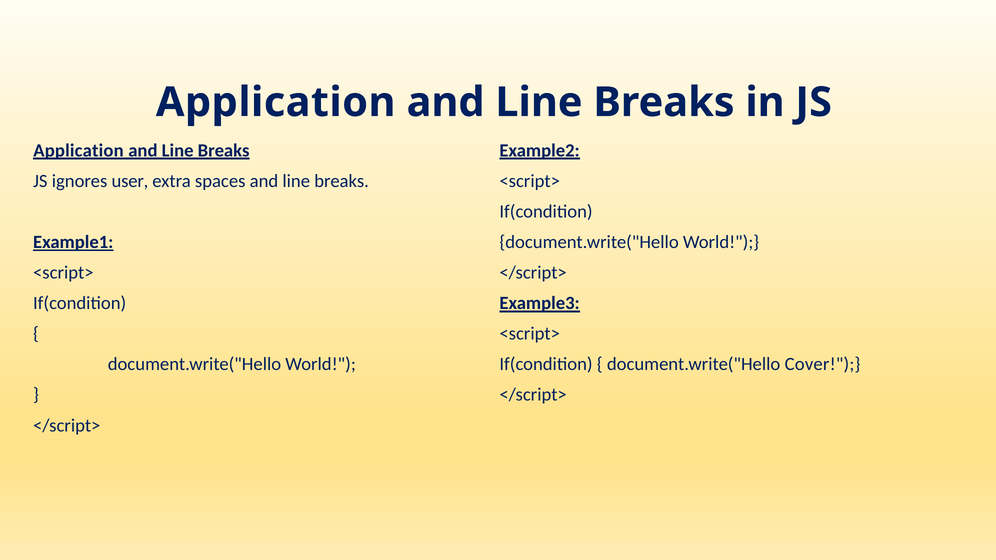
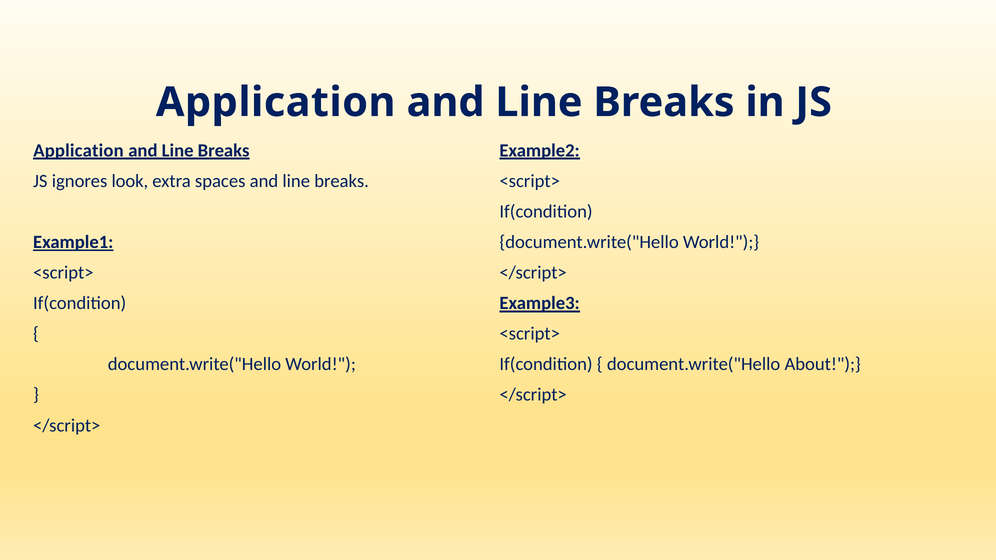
user: user -> look (130, 181)
Cover: Cover -> About (823, 364)
